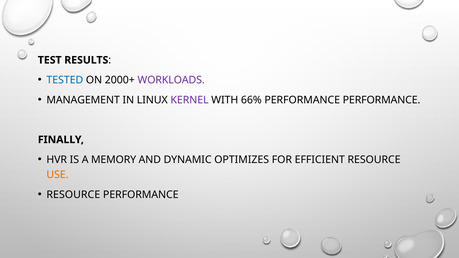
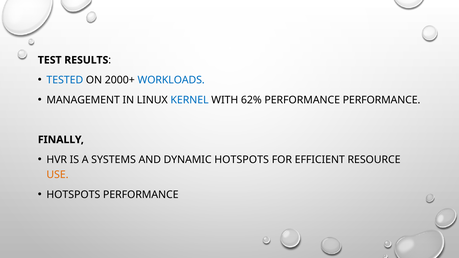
WORKLOADS colour: purple -> blue (171, 80)
KERNEL colour: purple -> blue (190, 100)
66%: 66% -> 62% (251, 100)
MEMORY: MEMORY -> SYSTEMS (114, 160)
DYNAMIC OPTIMIZES: OPTIMIZES -> HOTSPOTS (242, 160)
RESOURCE: RESOURCE -> HOTSPOTS (73, 195)
